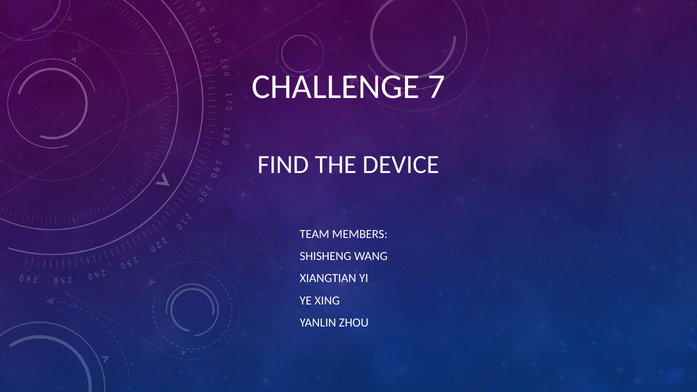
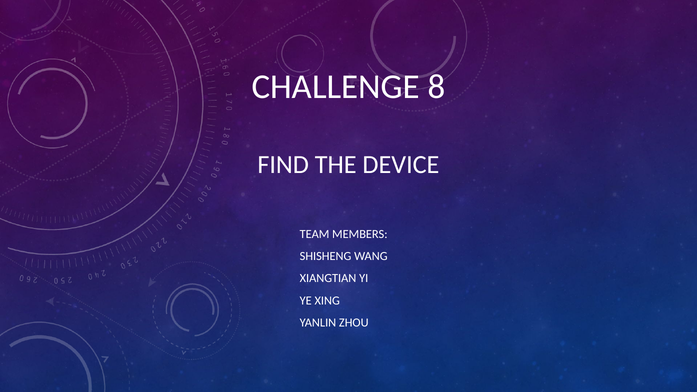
7: 7 -> 8 (437, 87)
